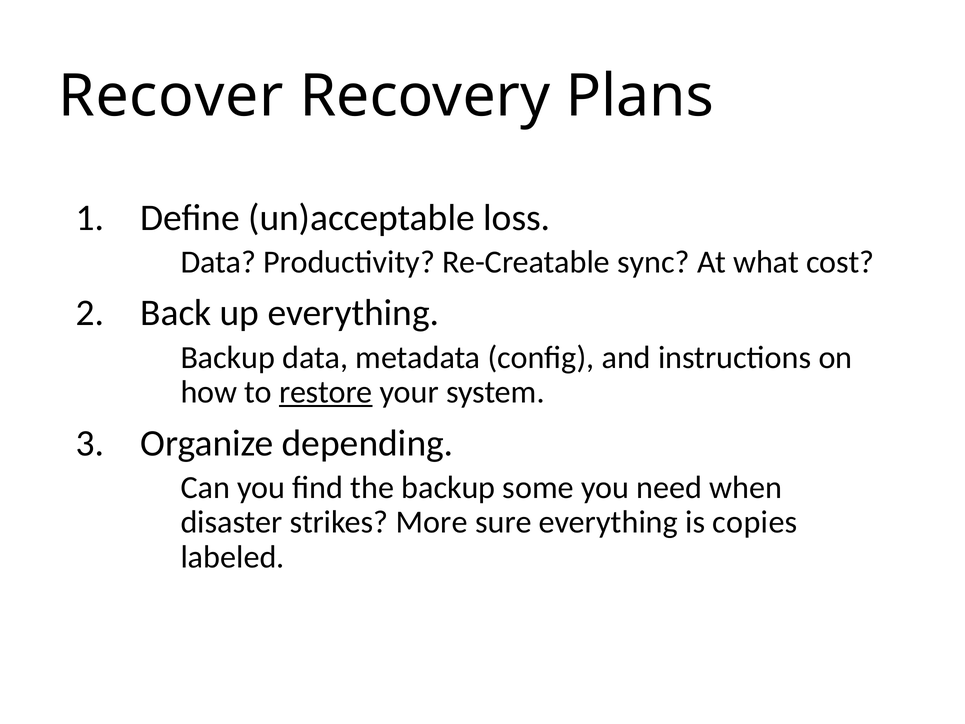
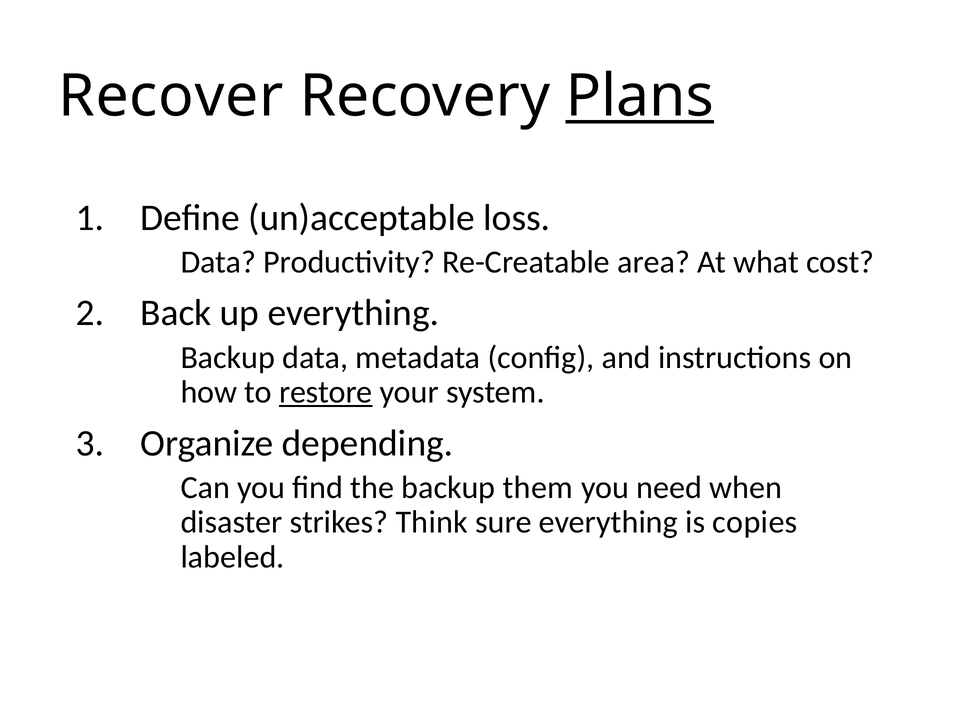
Plans underline: none -> present (640, 96)
sync: sync -> area (654, 262)
some: some -> them (538, 487)
More: More -> Think (432, 522)
